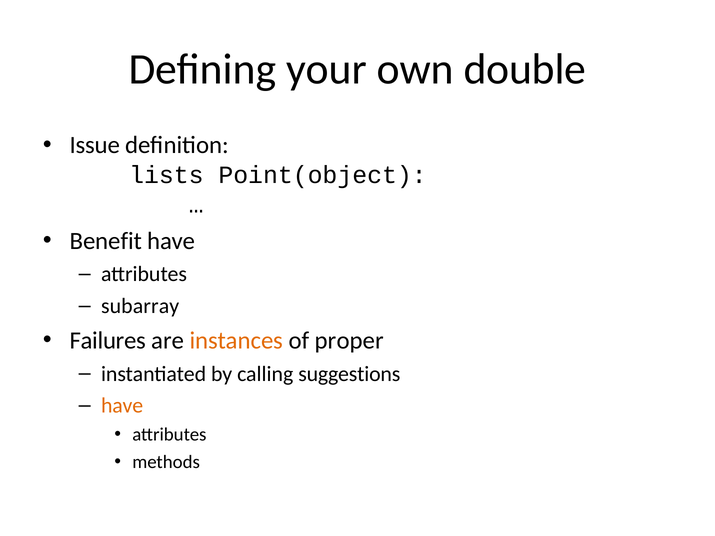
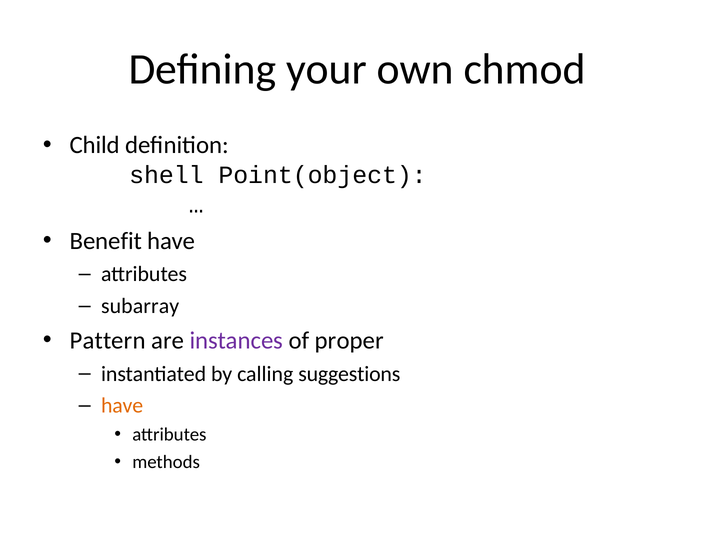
double: double -> chmod (525, 69)
Issue: Issue -> Child (95, 145)
lists: lists -> shell (166, 175)
Failures: Failures -> Pattern (108, 341)
instances colour: orange -> purple (236, 341)
